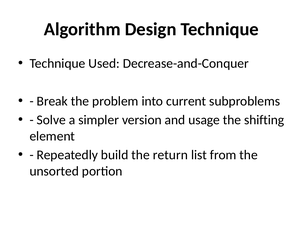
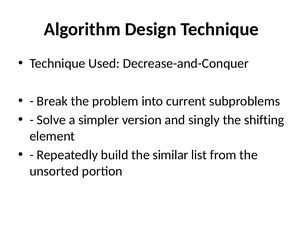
usage: usage -> singly (204, 120)
return: return -> similar (170, 155)
